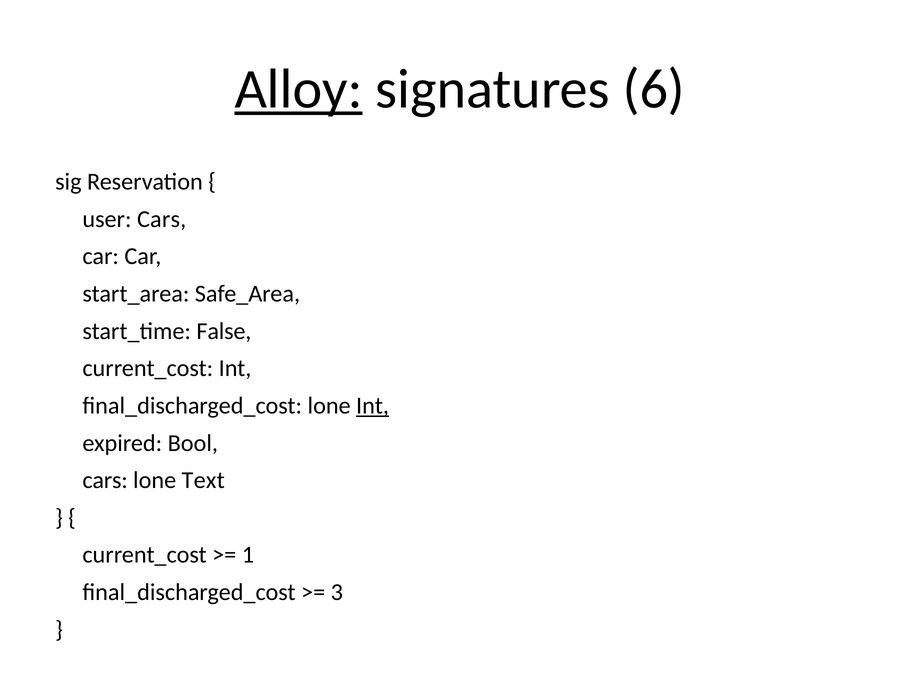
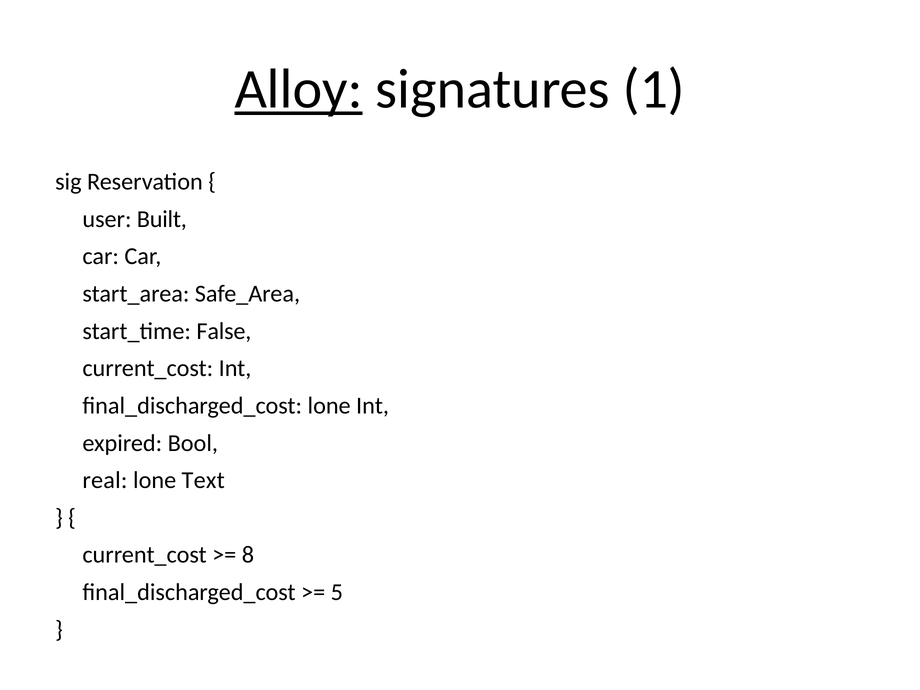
6: 6 -> 1 (654, 89)
user Cars: Cars -> Built (162, 219)
Int underline: present -> none (373, 406)
cars: cars -> real (105, 480)
1: 1 -> 8 (248, 555)
3: 3 -> 5 (337, 592)
